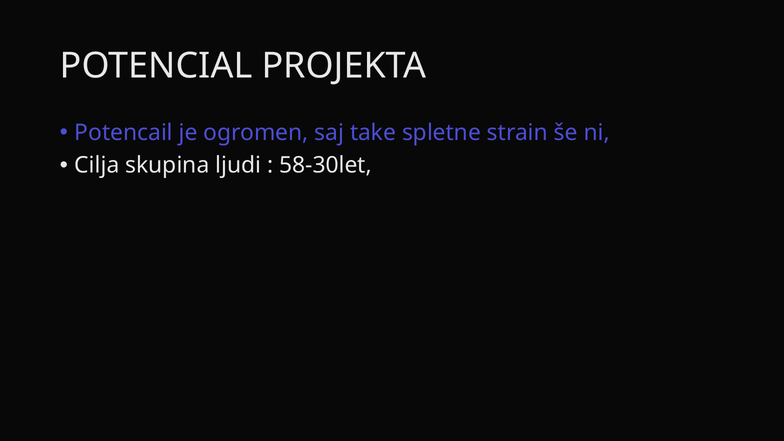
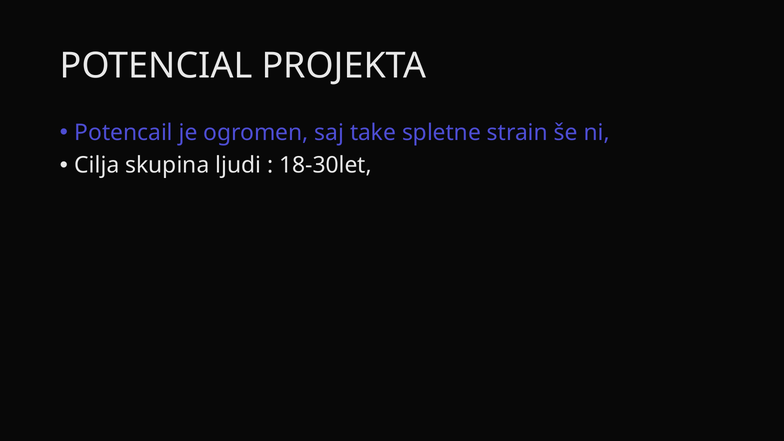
58-30let: 58-30let -> 18-30let (325, 165)
